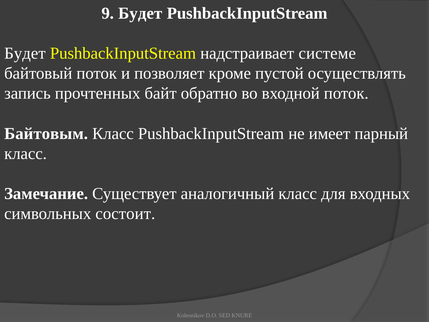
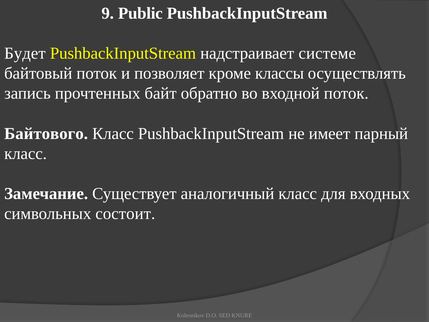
9 Будет: Будет -> Public (140, 13)
пустой: пустой -> классы (279, 73)
Байтовым: Байтовым -> Байтового (46, 133)
